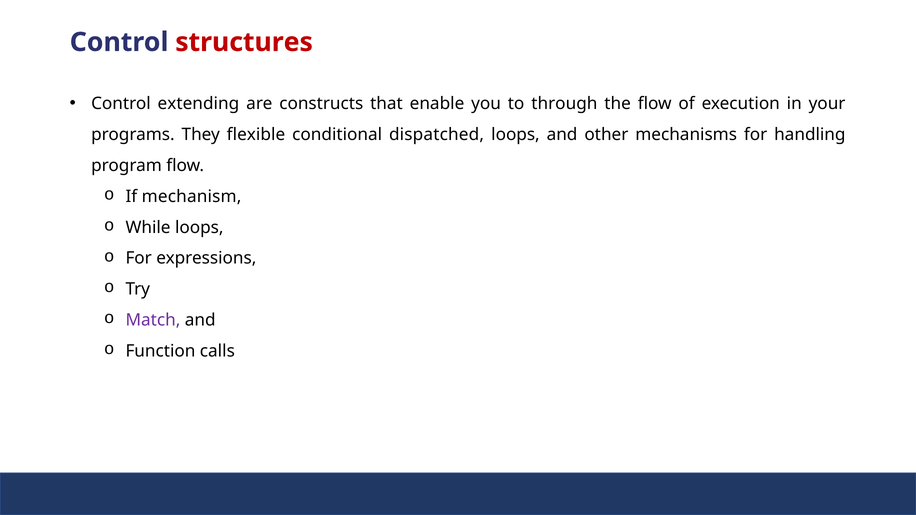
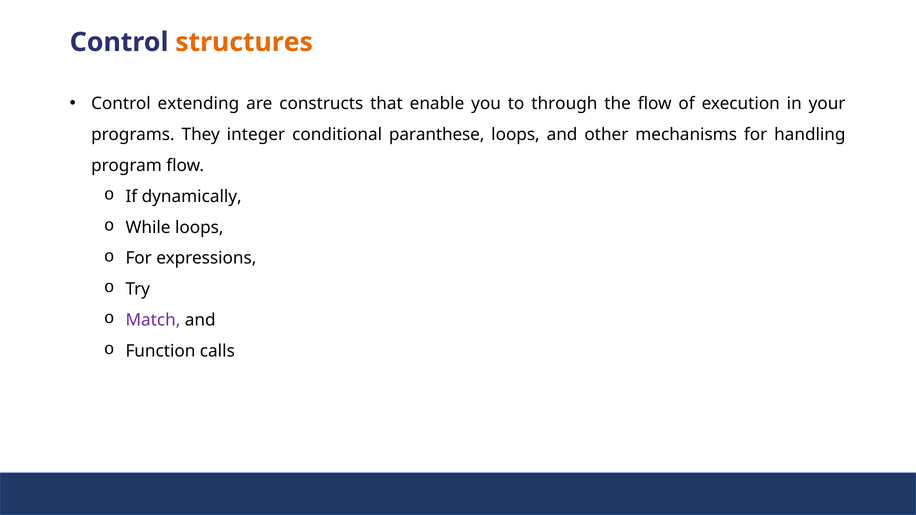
structures colour: red -> orange (244, 42)
flexible: flexible -> integer (256, 135)
dispatched: dispatched -> paranthese (437, 135)
mechanism: mechanism -> dynamically (192, 197)
